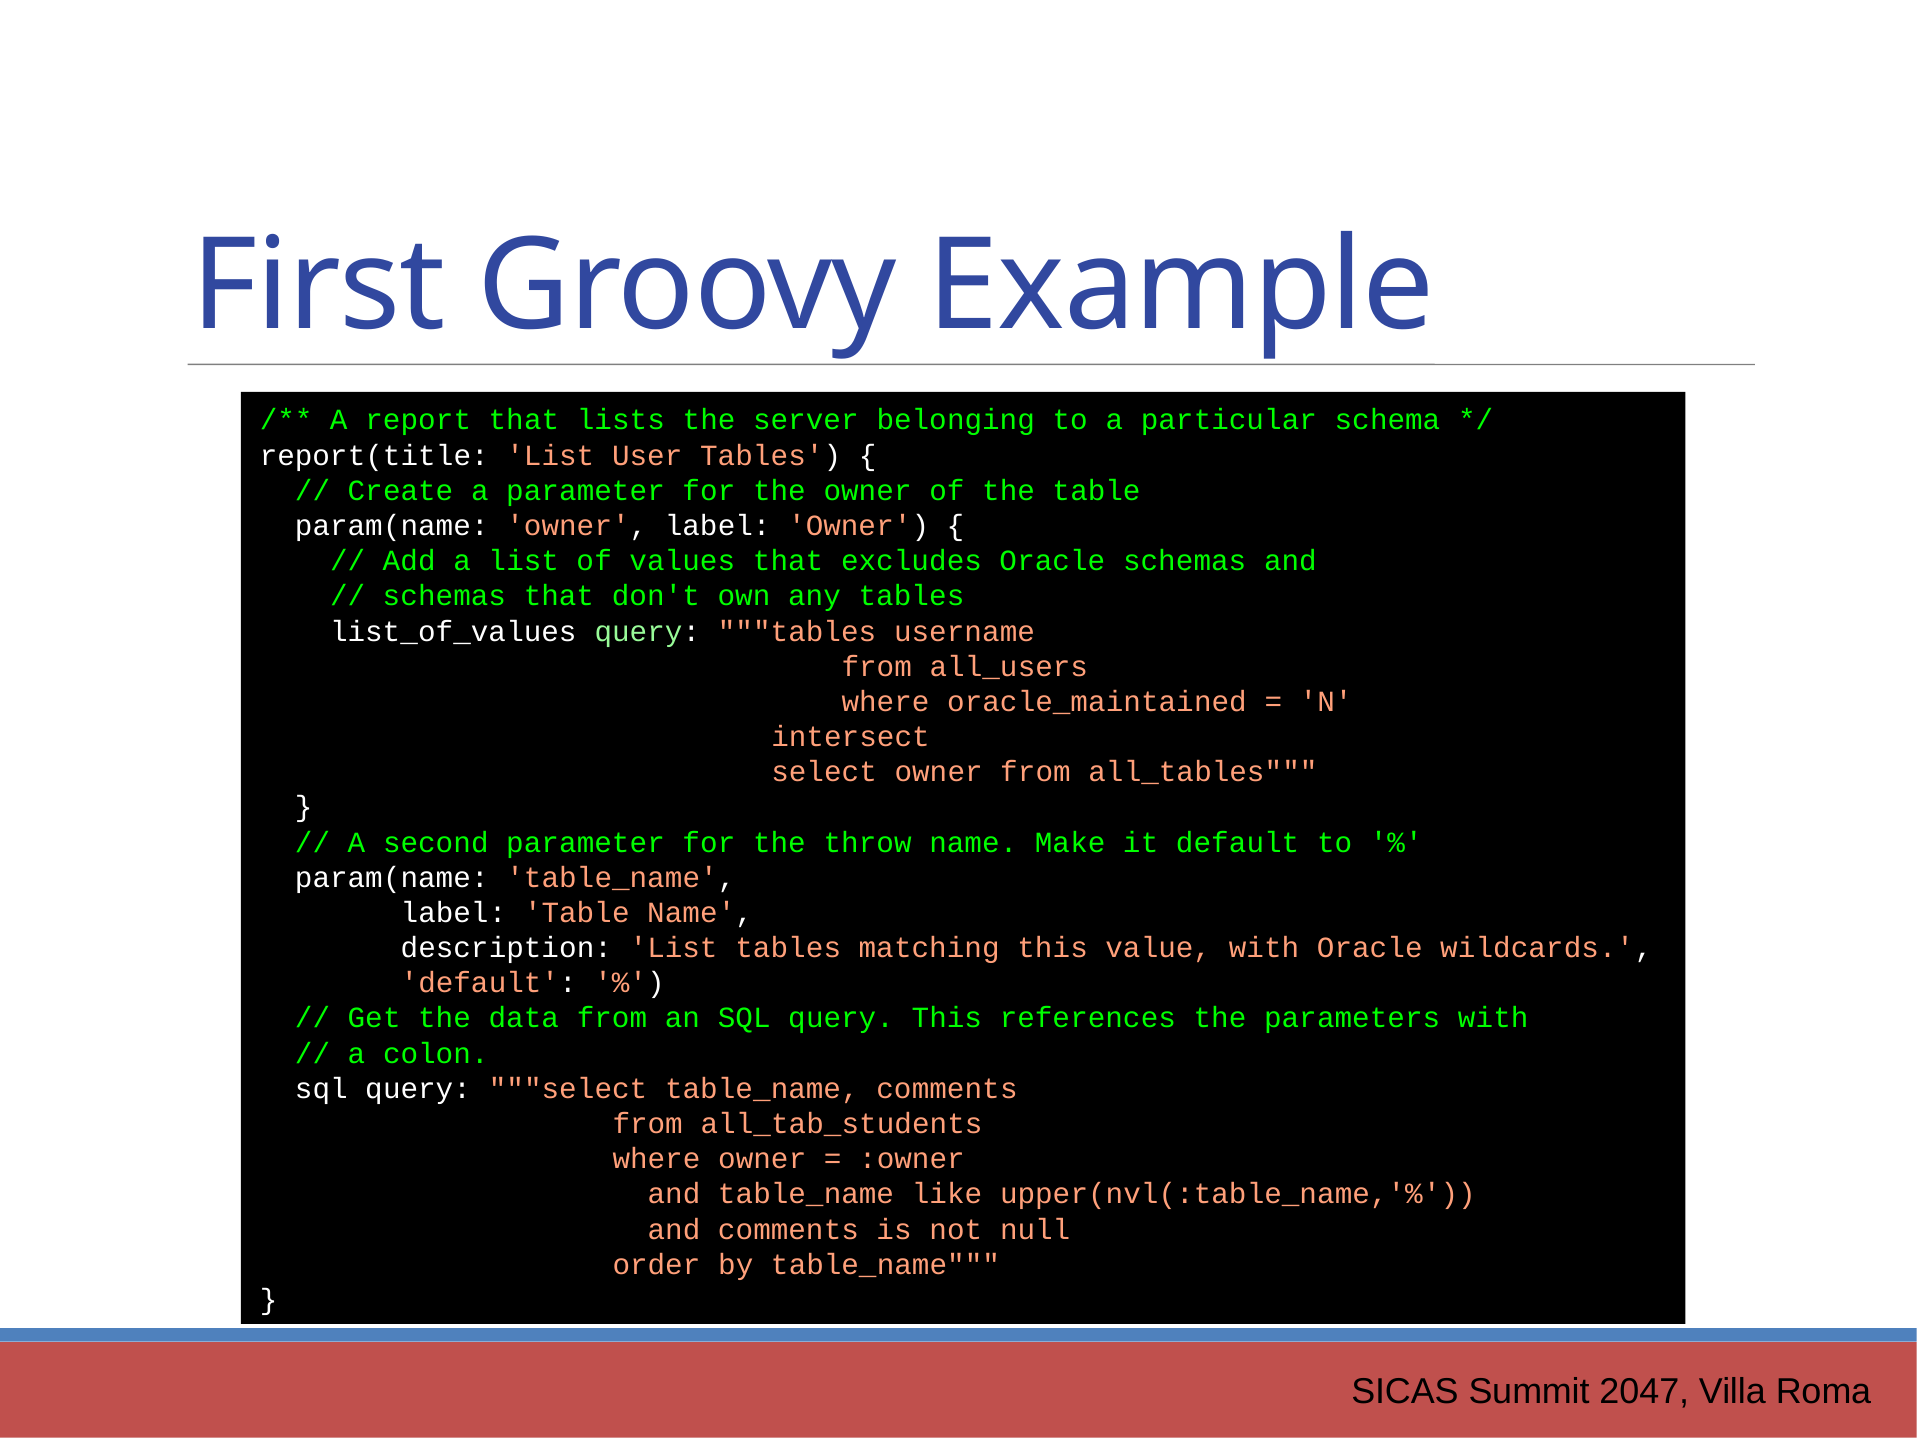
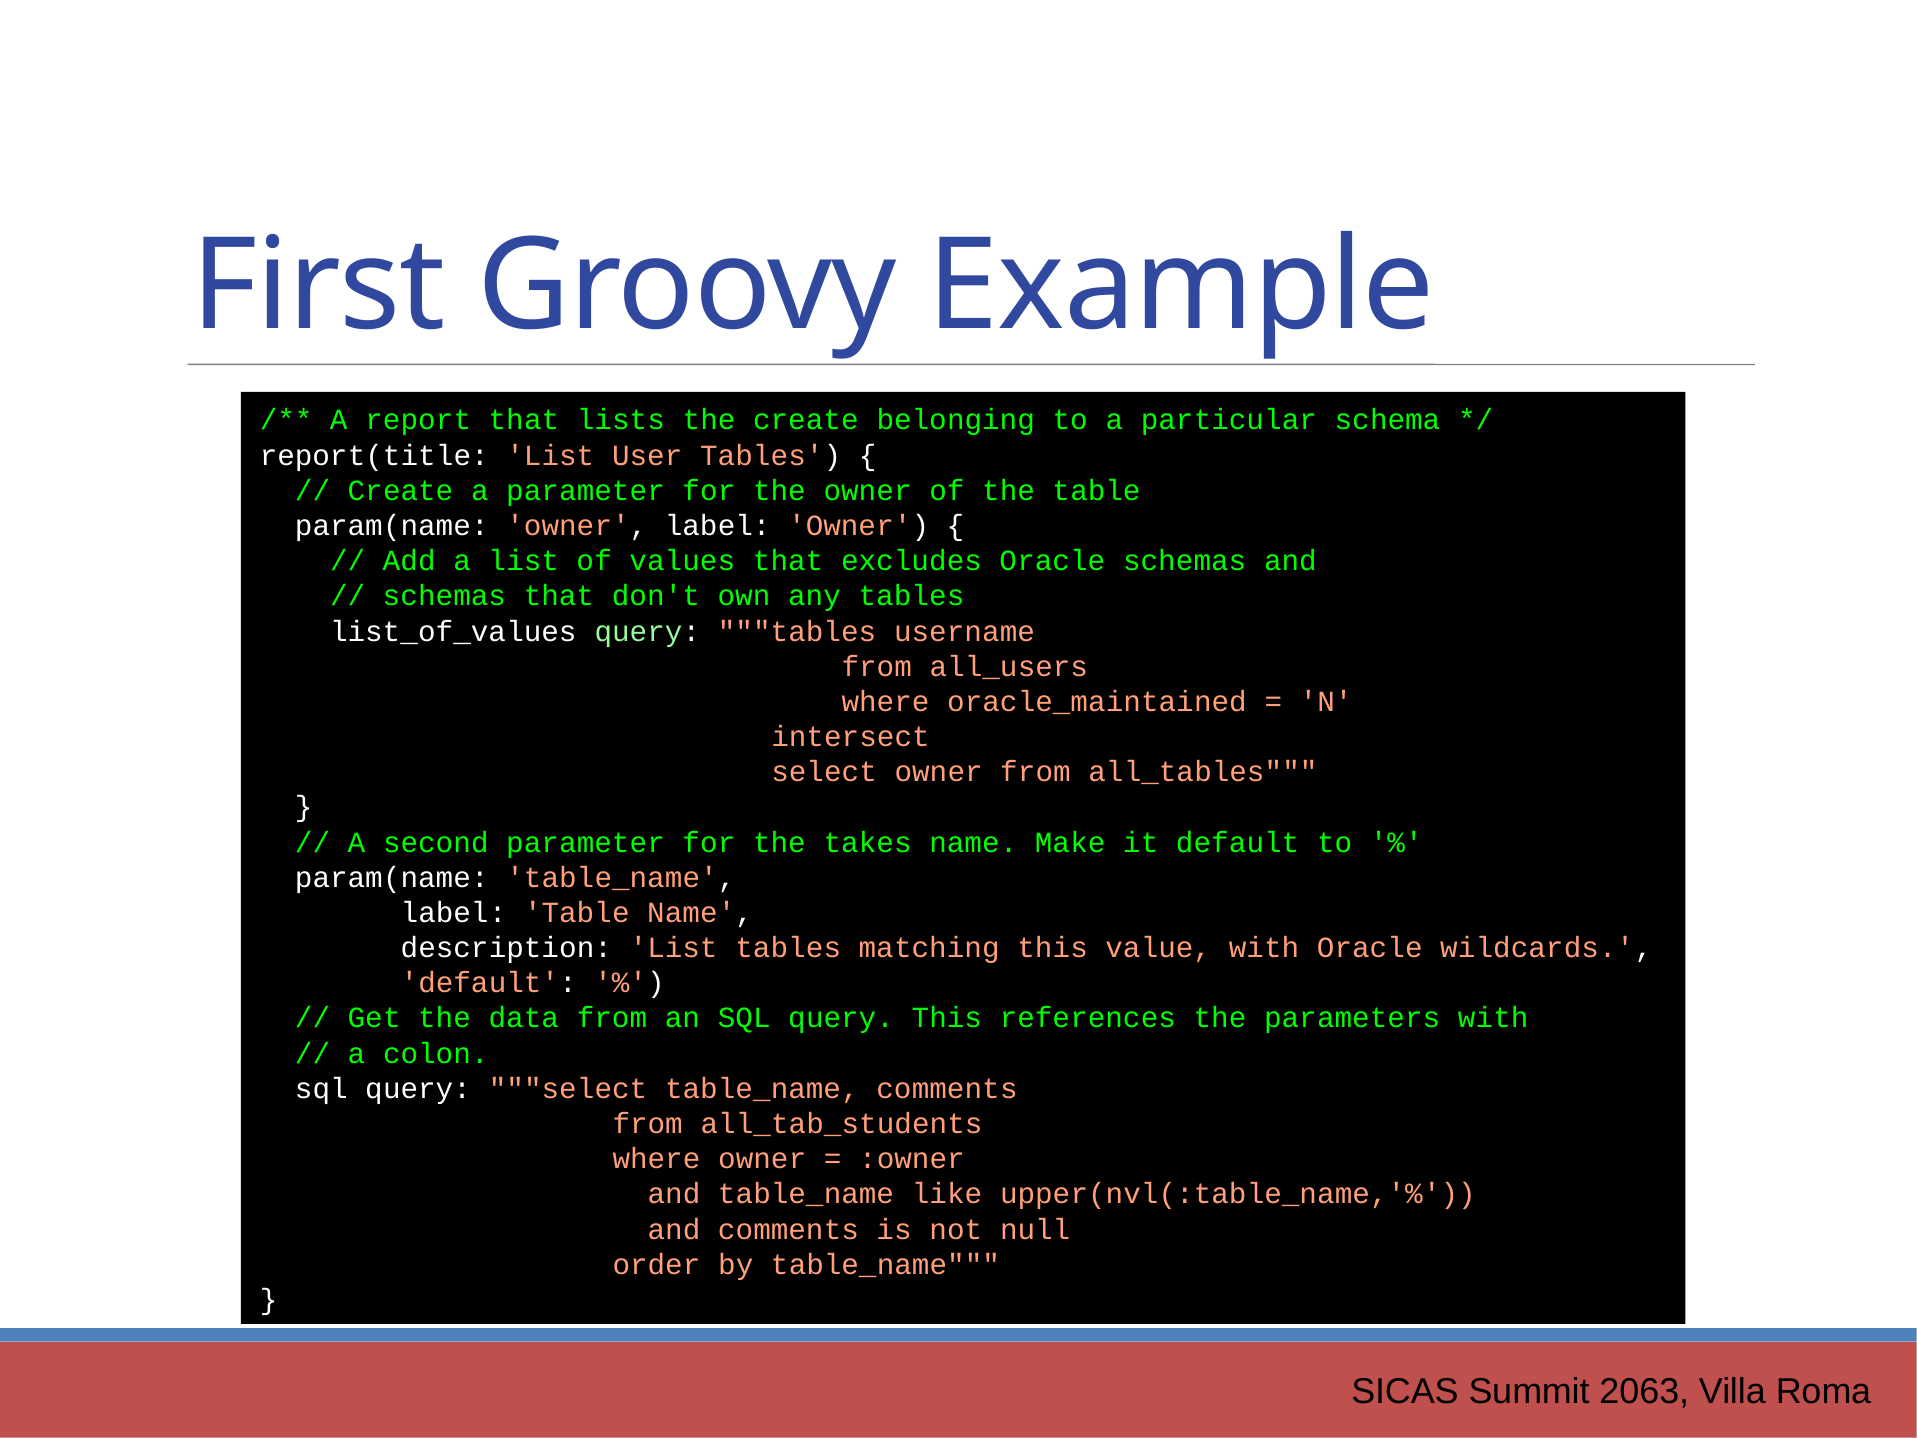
the server: server -> create (806, 420)
throw: throw -> takes (868, 842)
2047: 2047 -> 2063 (1644, 1391)
